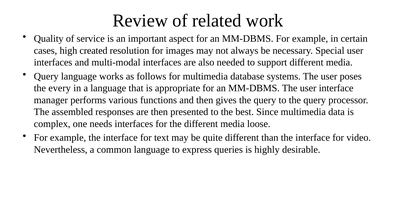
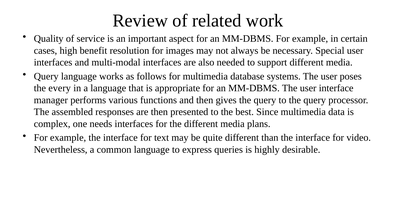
created: created -> benefit (93, 50)
loose: loose -> plans (259, 124)
